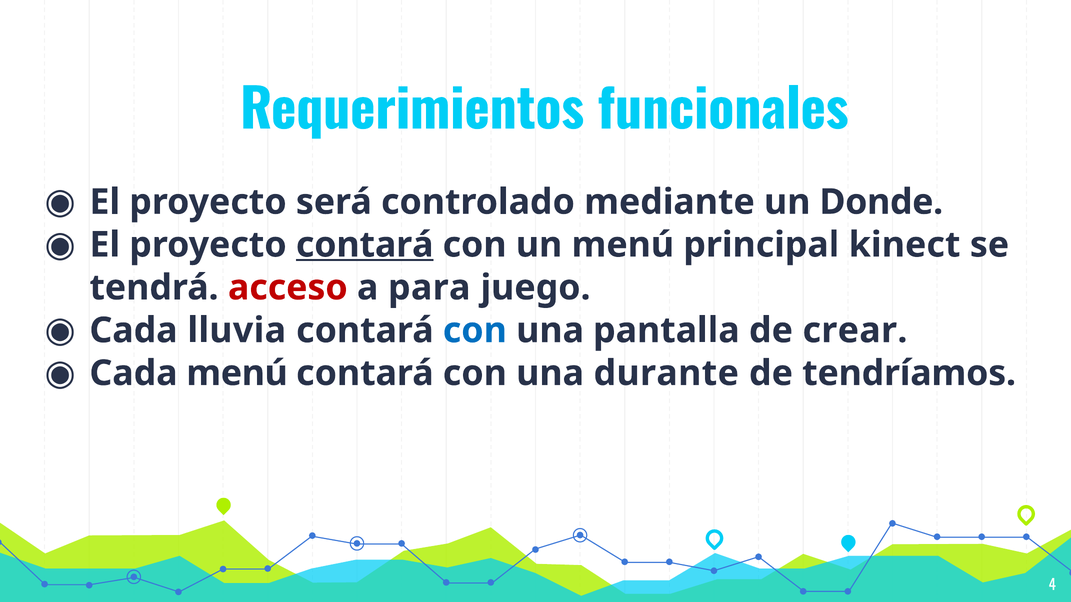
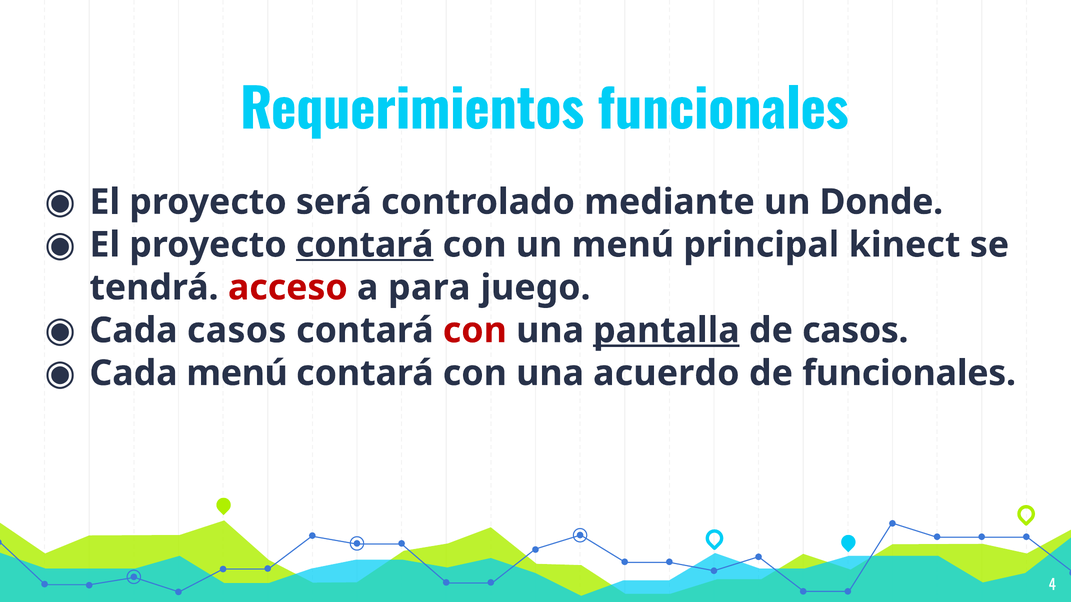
Cada lluvia: lluvia -> casos (237, 331)
con colour: blue -> red (475, 331)
pantalla underline: none -> present (666, 331)
de crear: crear -> casos (855, 331)
durante: durante -> acuerdo (666, 374)
de tendríamos: tendríamos -> funcionales (909, 374)
